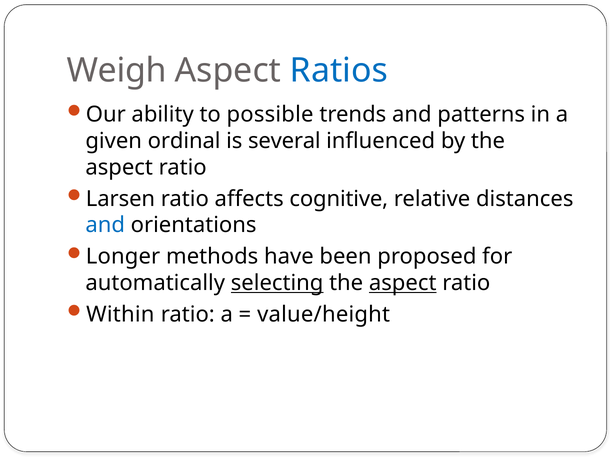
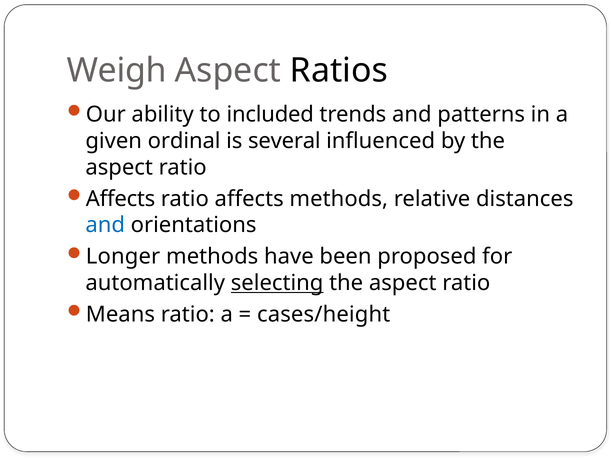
Ratios colour: blue -> black (339, 71)
possible: possible -> included (270, 115)
Larsen: Larsen -> Affects (121, 199)
affects cognitive: cognitive -> methods (339, 199)
aspect underline: present -> none (403, 283)
Within: Within -> Means (120, 315)
value/height: value/height -> cases/height (324, 315)
